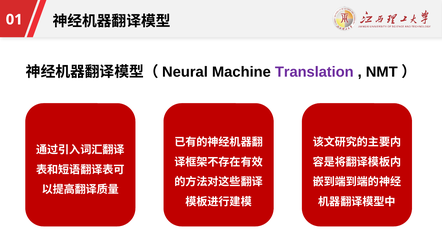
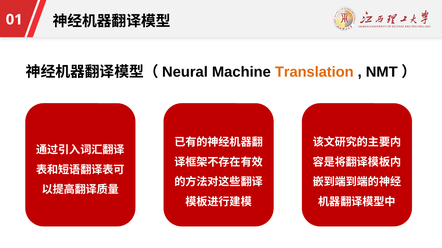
Translation colour: purple -> orange (314, 72)
